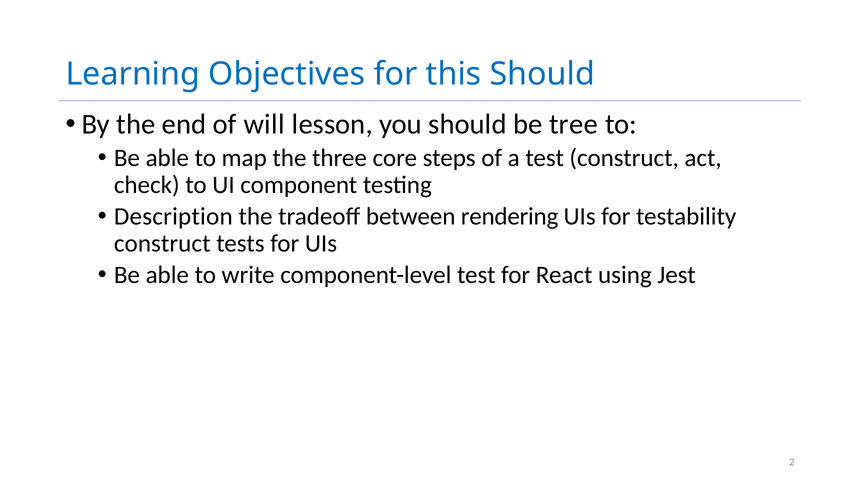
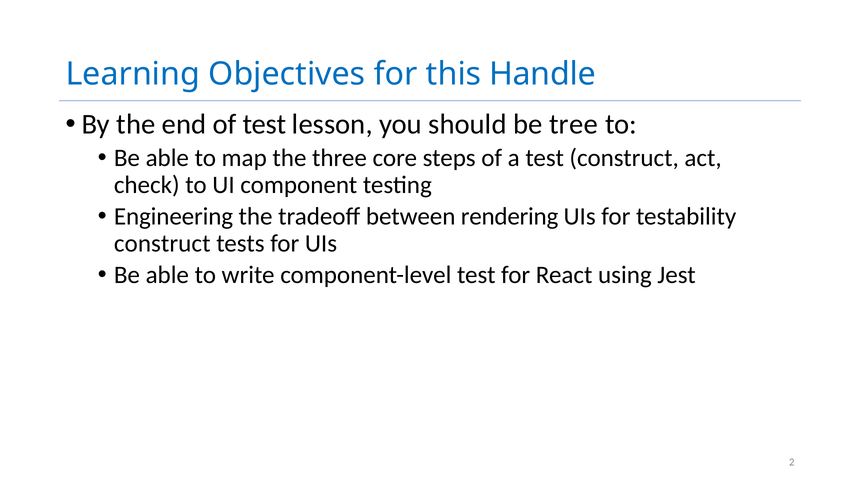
this Should: Should -> Handle (542, 74)
of will: will -> test (264, 124)
Description: Description -> Engineering (174, 216)
